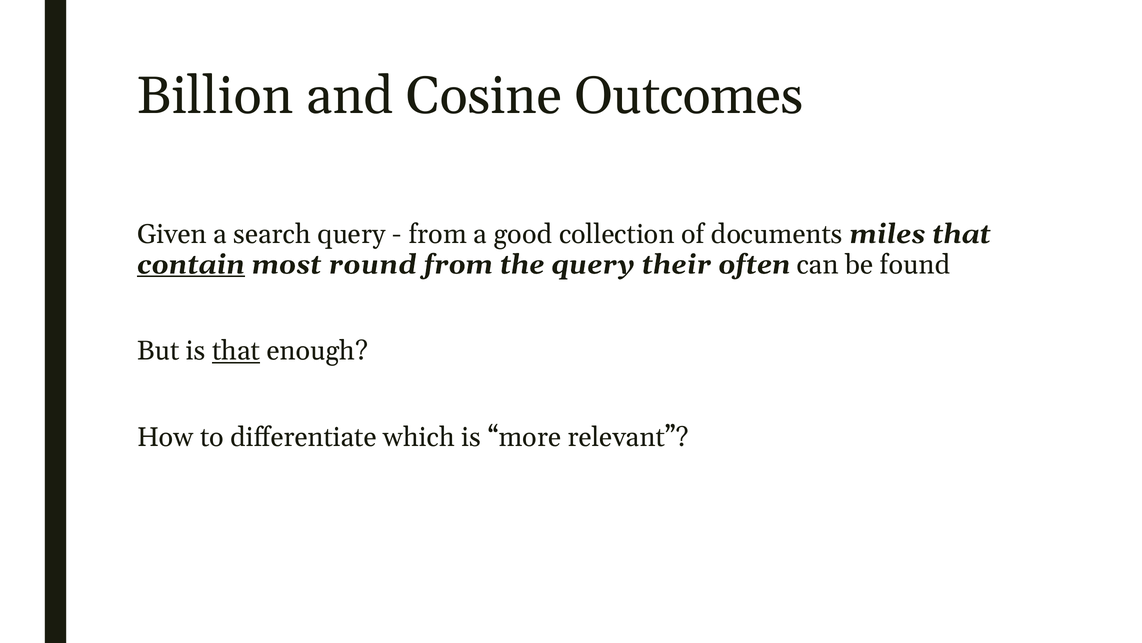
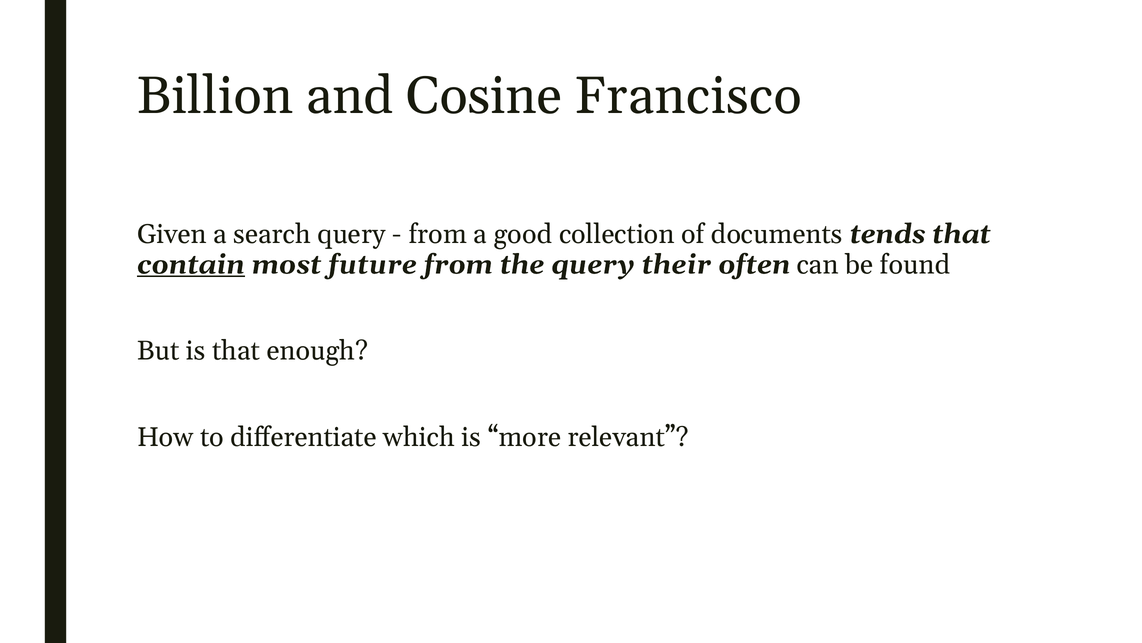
Outcomes: Outcomes -> Francisco (688, 96)
miles: miles -> tends (888, 234)
round: round -> future (373, 264)
that underline: present -> none (236, 351)
